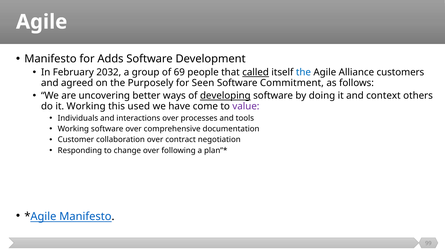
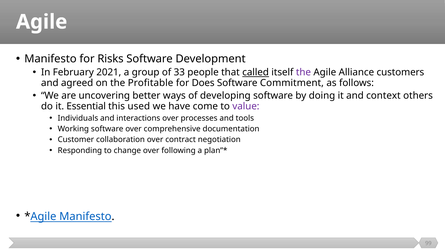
Adds: Adds -> Risks (111, 59)
2032: 2032 -> 2021 (109, 73)
69: 69 -> 33 (179, 73)
the colour: blue -> purple (303, 73)
Purposely: Purposely -> Profitable (151, 83)
Seen: Seen -> Does (203, 83)
developing underline: present -> none (225, 96)
it Working: Working -> Essential (86, 106)
